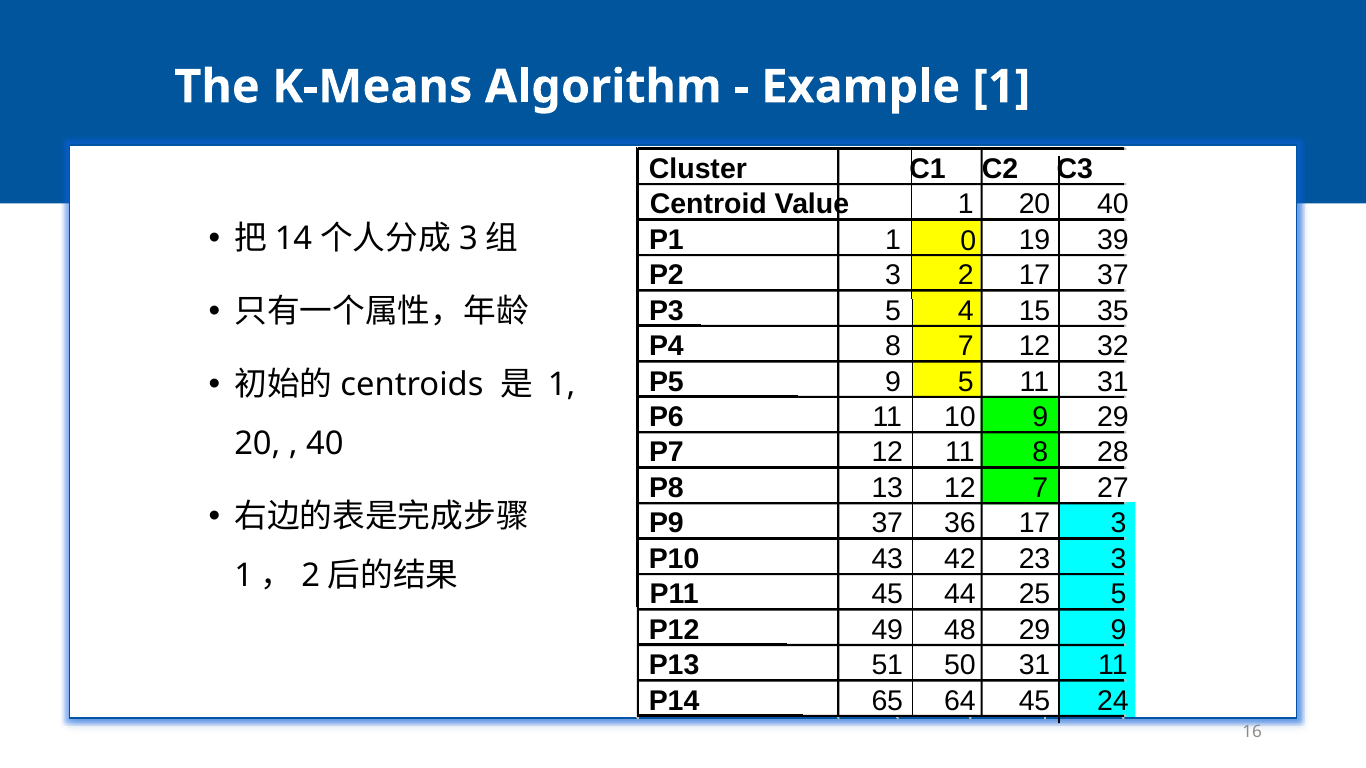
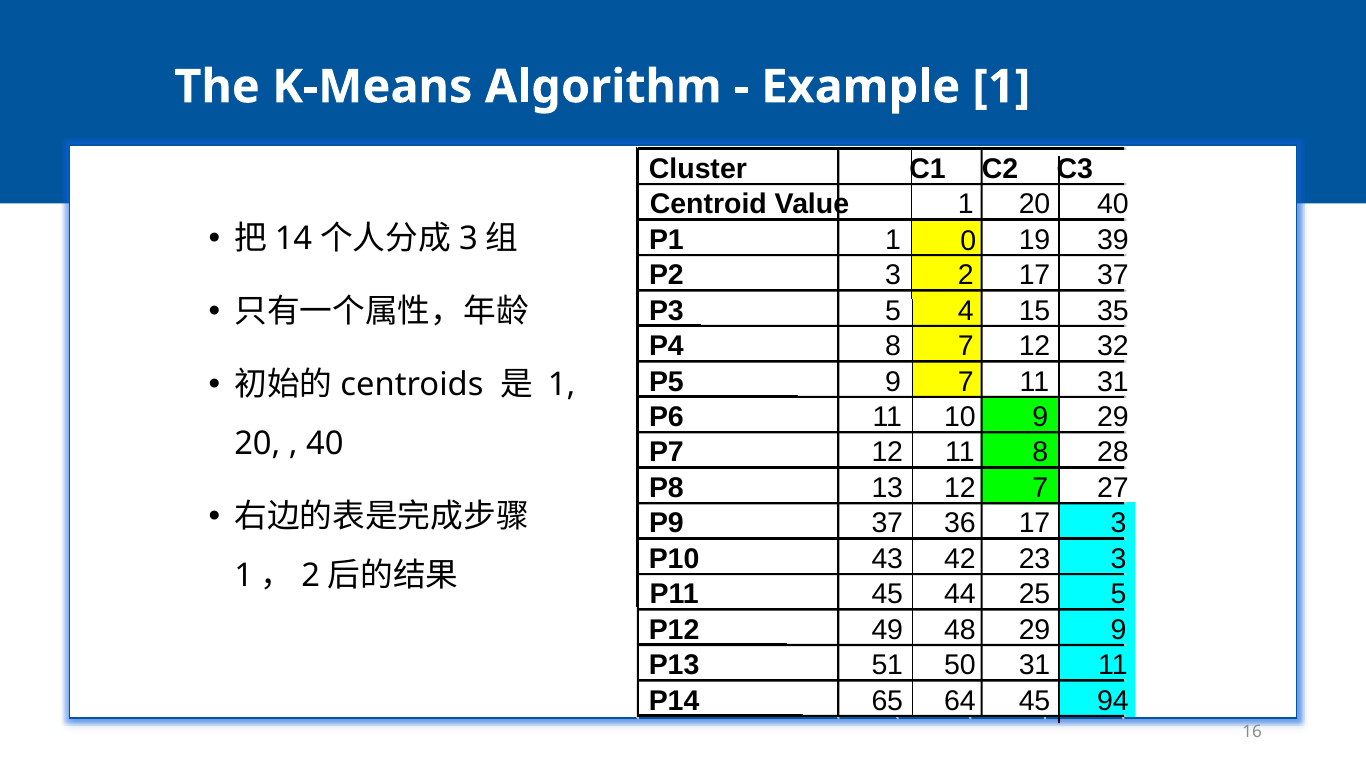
9 5: 5 -> 7 (966, 382)
24: 24 -> 94 (1113, 701)
